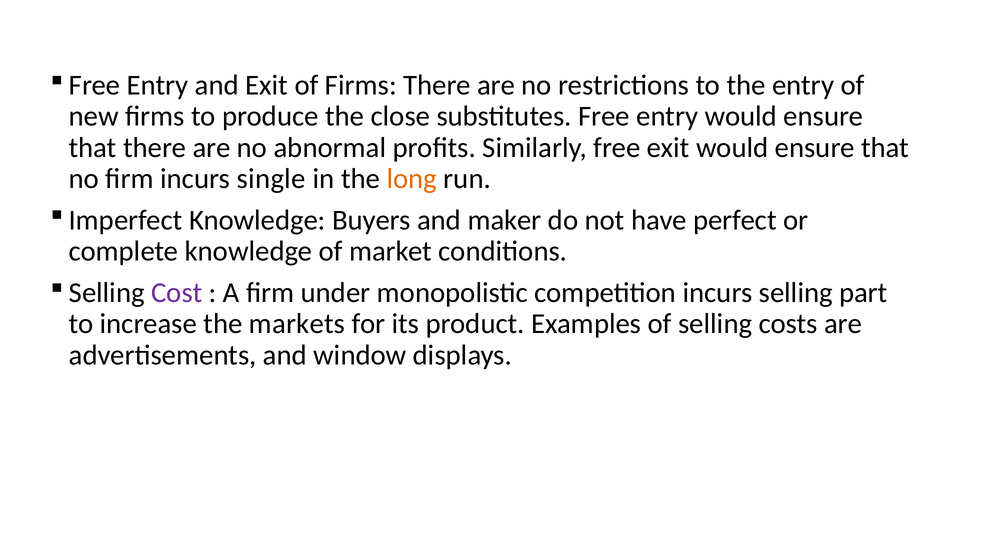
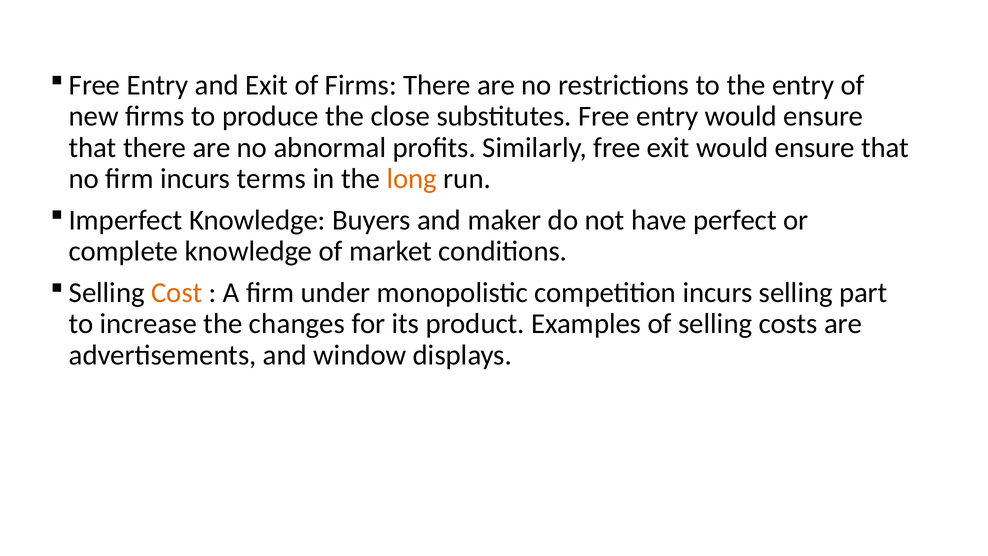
single: single -> terms (271, 179)
Cost colour: purple -> orange (177, 293)
markets: markets -> changes (297, 324)
